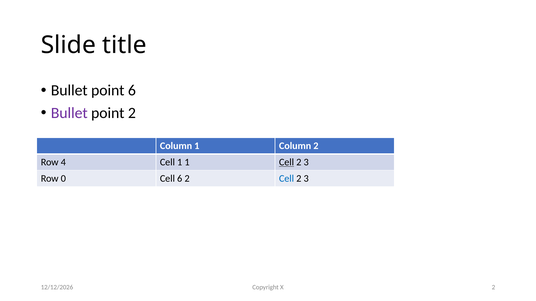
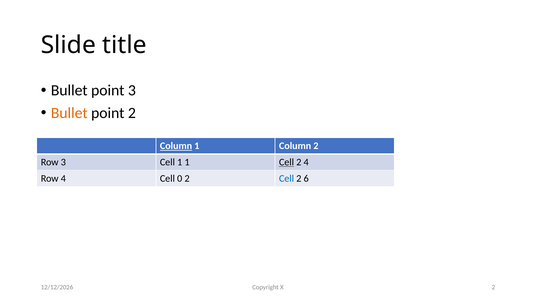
point 6: 6 -> 3 (132, 91)
Bullet colour: purple -> orange (69, 113)
Column underline: none -> present (176, 146)
Row 4: 4 -> 3 (63, 162)
3: 3 -> 4 (306, 162)
Row 0: 0 -> 4 (63, 179)
Cell 6: 6 -> 0 (180, 179)
3: 3 -> 6 (306, 179)
